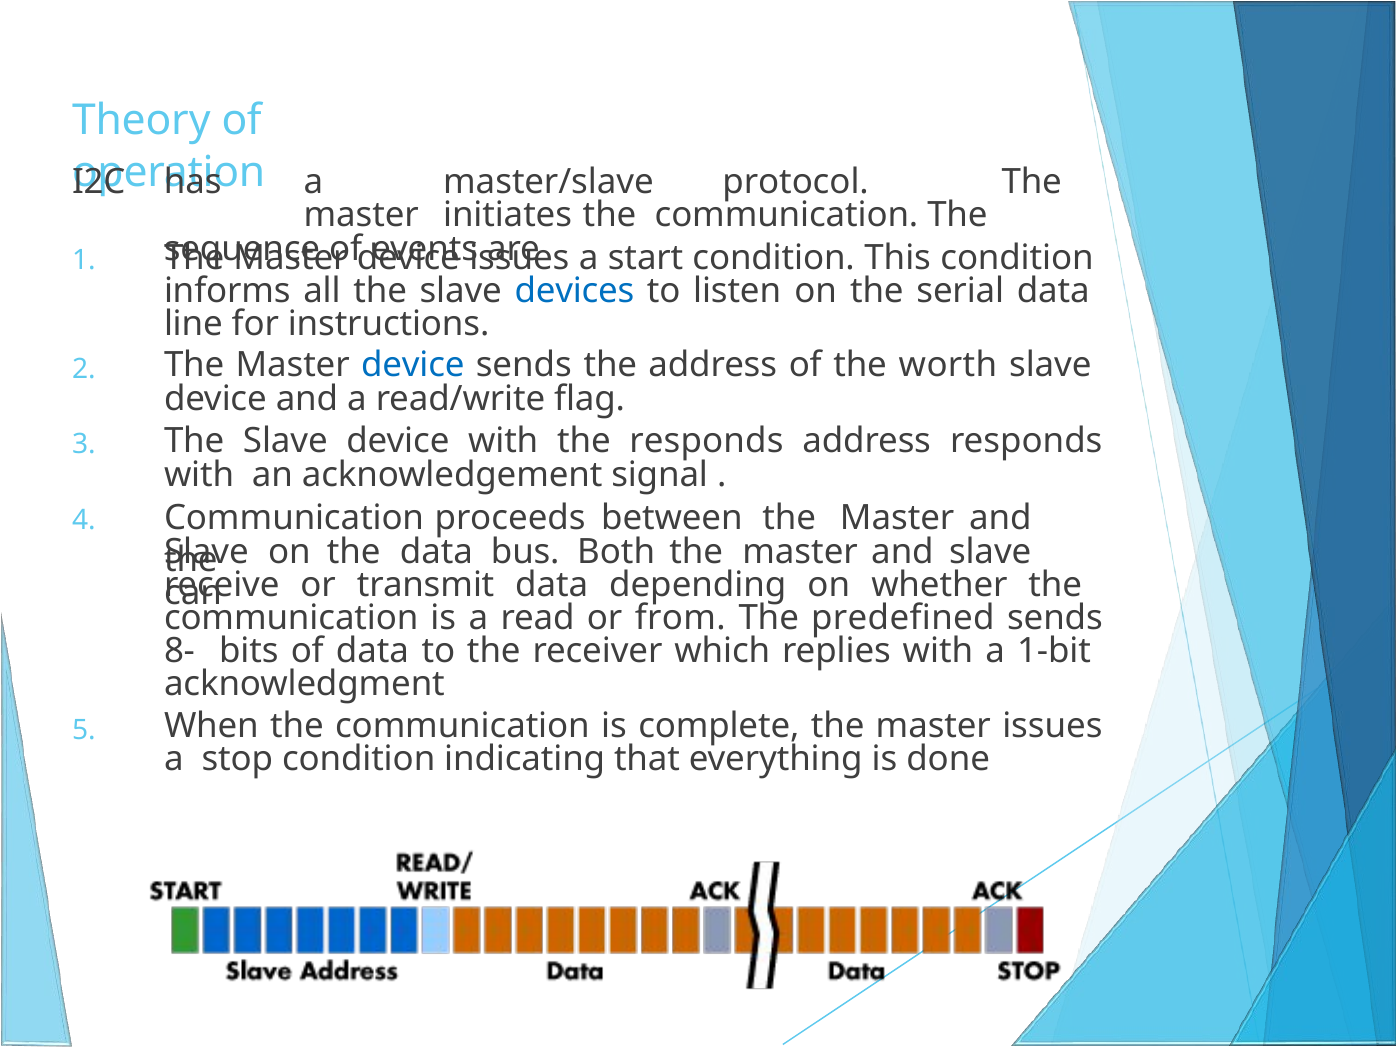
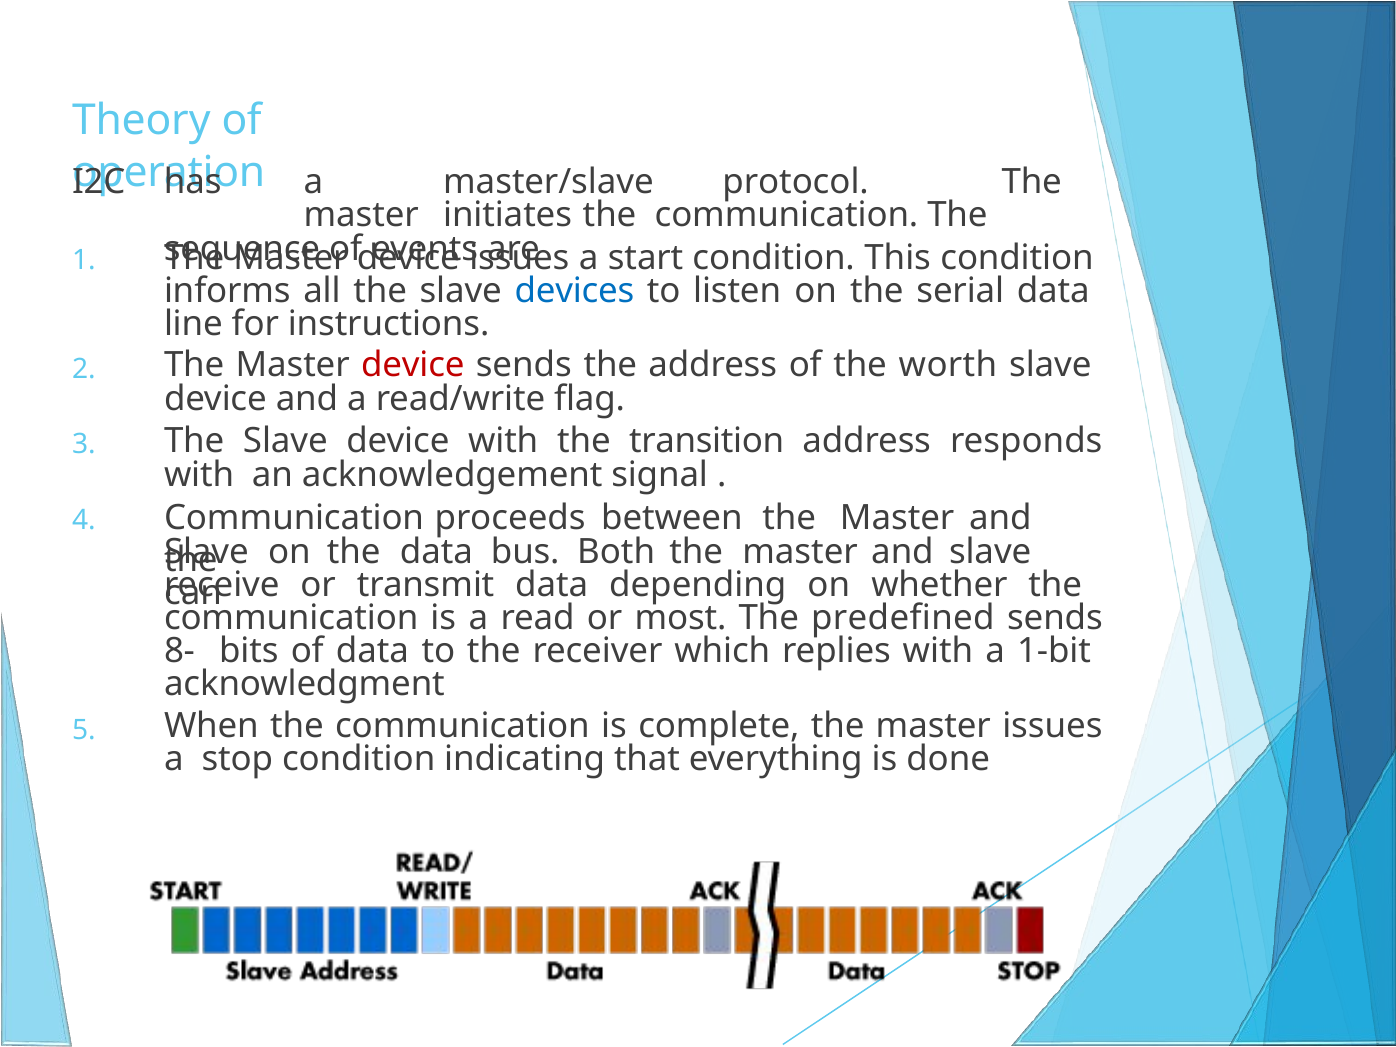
device colour: blue -> red (413, 365)
the responds: responds -> transition (707, 441)
from: from -> most (681, 618)
